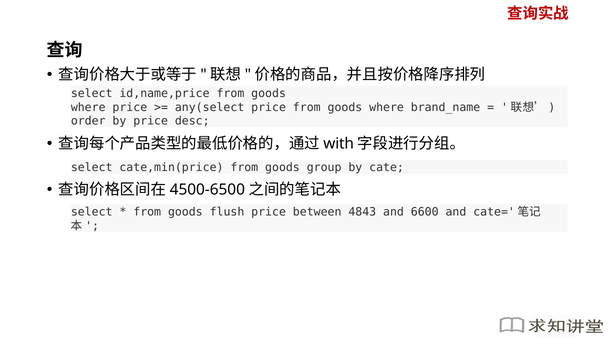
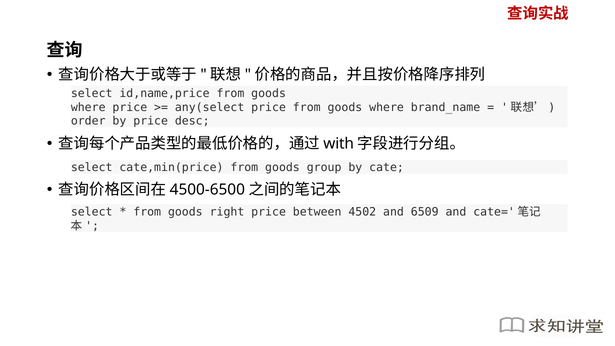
flush: flush -> right (227, 212)
4843: 4843 -> 4502 (362, 212)
6600: 6600 -> 6509 (425, 212)
